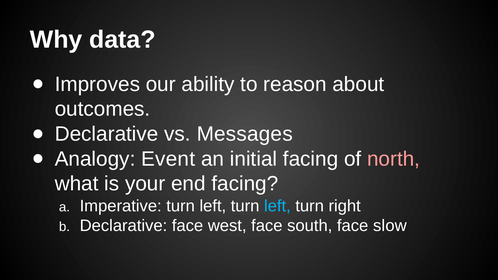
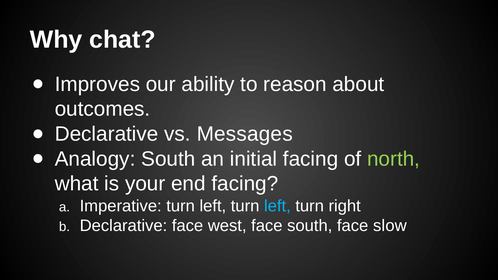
data: data -> chat (122, 40)
Analogy Event: Event -> South (168, 159)
north colour: pink -> light green (394, 159)
